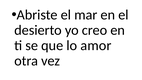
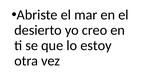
amor: amor -> estoy (96, 45)
